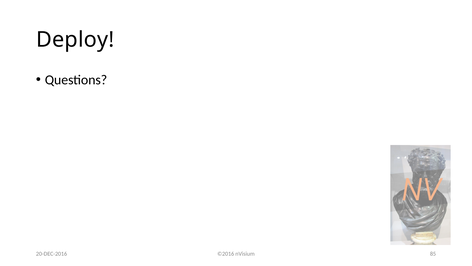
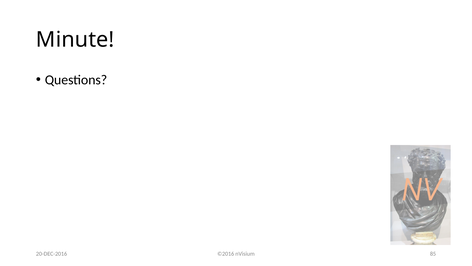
Deploy: Deploy -> Minute (75, 40)
